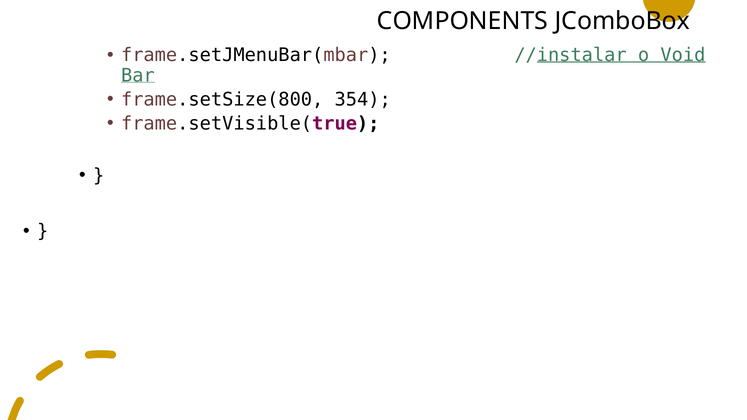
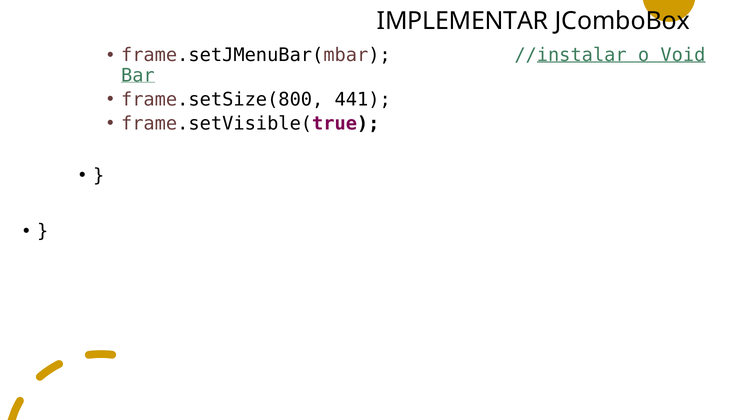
COMPONENTS: COMPONENTS -> IMPLEMENTAR (463, 21)
354: 354 -> 441 (363, 99)
